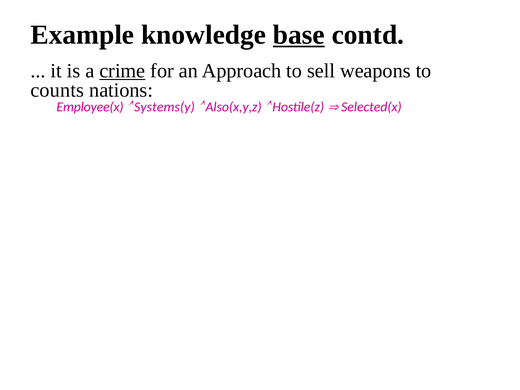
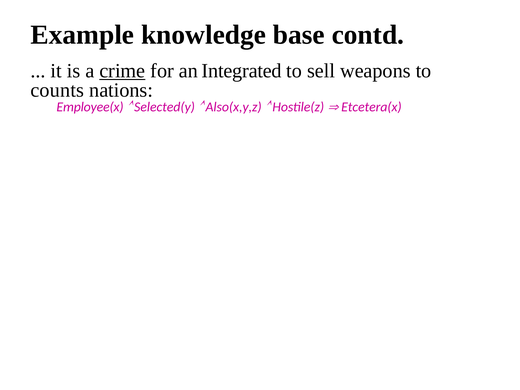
base underline: present -> none (299, 35)
Approach: Approach -> Integrated (242, 71)
Systems(y: Systems(y -> Selected(y (165, 107)
Selected(x: Selected(x -> Etcetera(x (371, 107)
